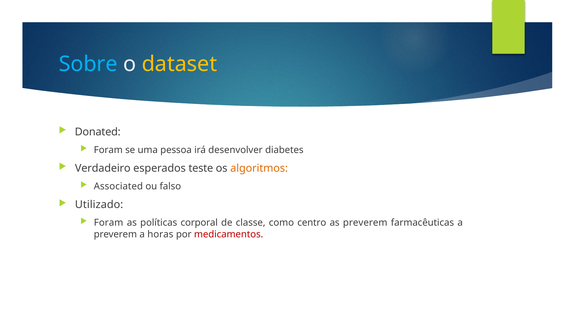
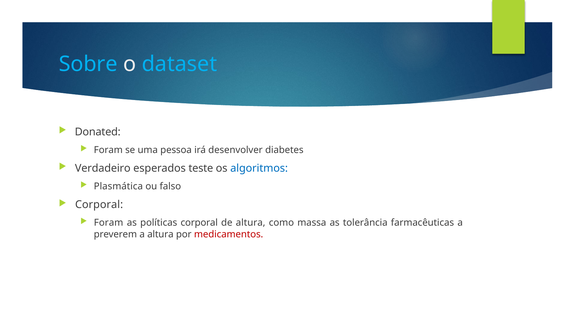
dataset colour: yellow -> light blue (179, 64)
algoritmos colour: orange -> blue (259, 169)
Associated: Associated -> Plasmática (118, 187)
Utilizado: Utilizado -> Corporal (99, 205)
de classe: classe -> altura (251, 223)
centro: centro -> massa (312, 223)
as preverem: preverem -> tolerância (365, 223)
a horas: horas -> altura (160, 235)
